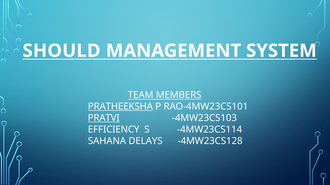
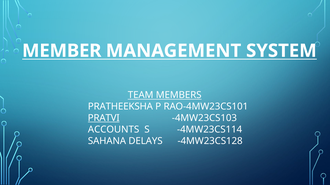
SHOULD: SHOULD -> MEMBER (62, 51)
PRATHEEKSHA underline: present -> none (120, 107)
EFFICIENCY: EFFICIENCY -> ACCOUNTS (114, 130)
